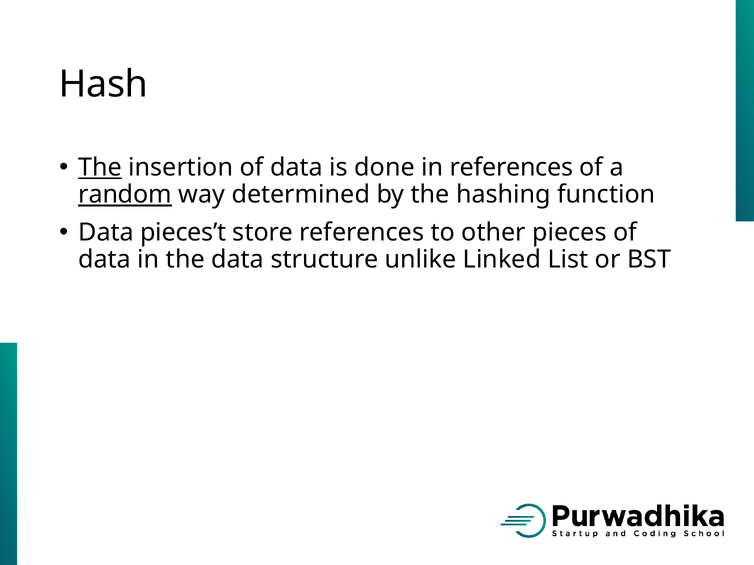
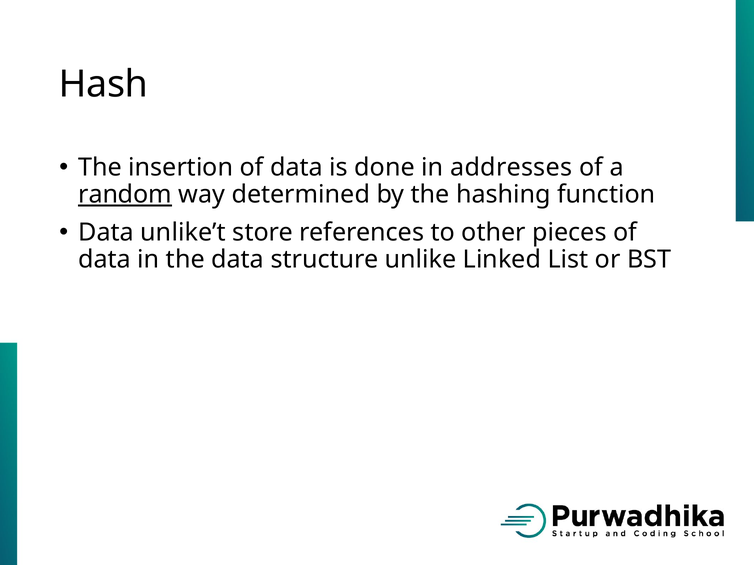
The underline: present -> none (100, 168)
in references: references -> addresses (511, 168)
pieces’t: pieces’t -> unlike’t (183, 232)
